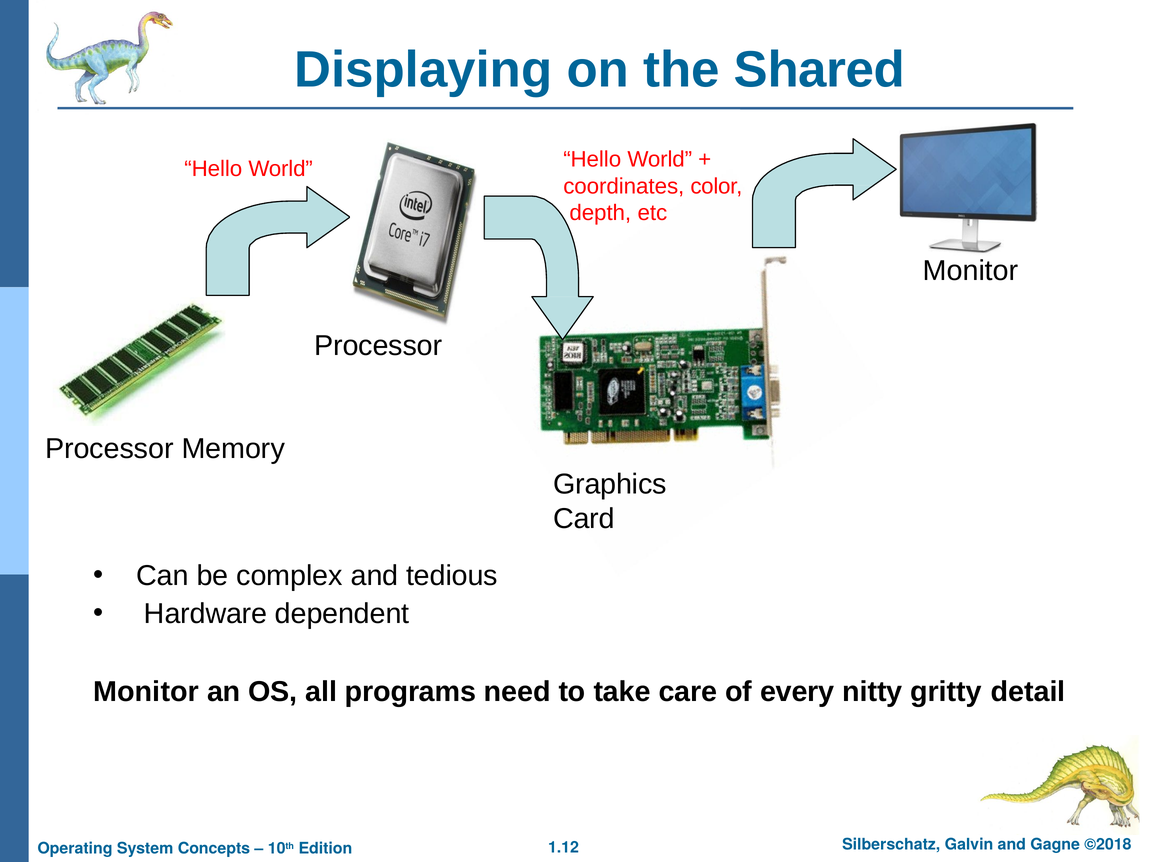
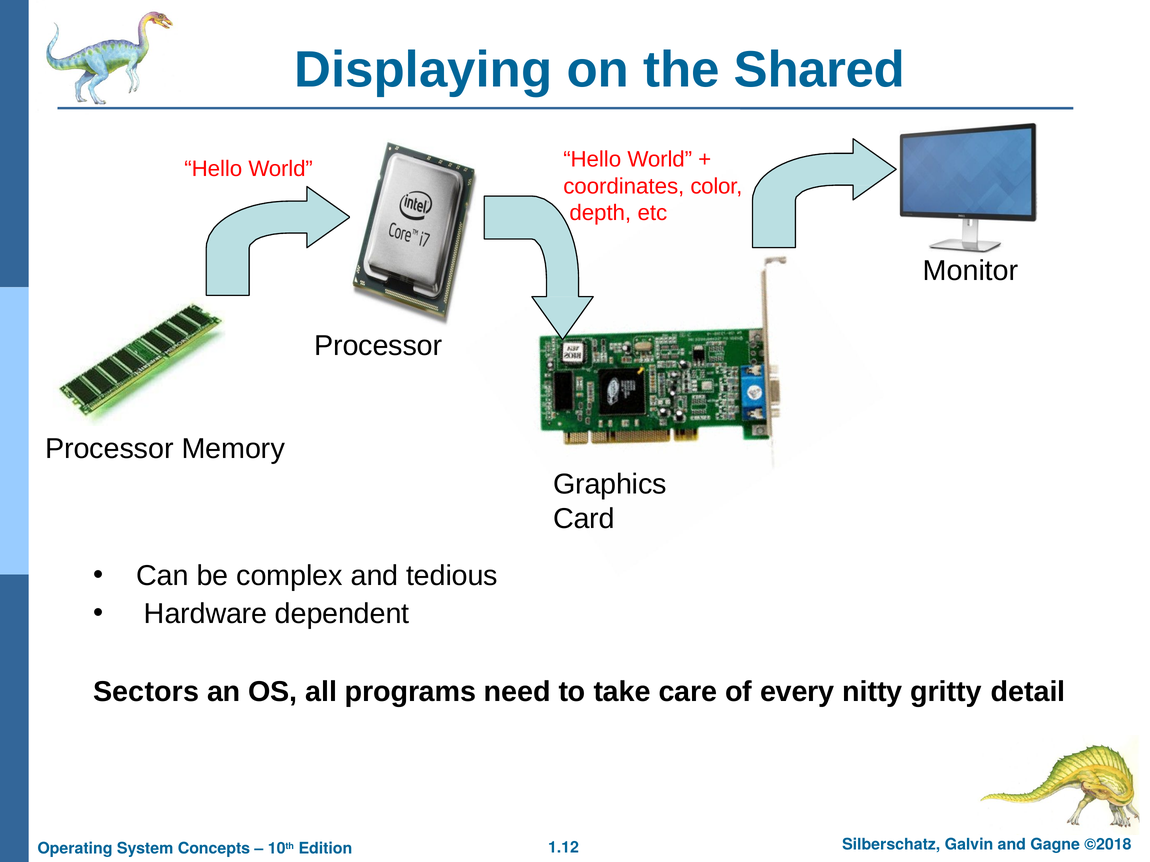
Monitor: Monitor -> Sectors (146, 692)
